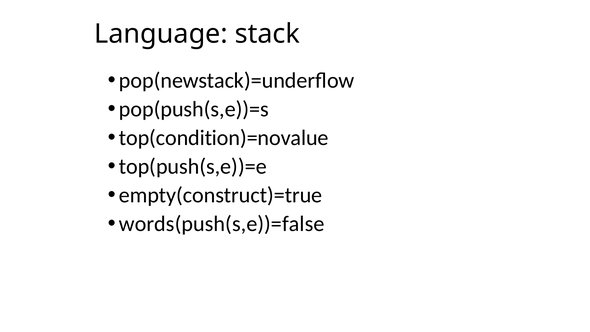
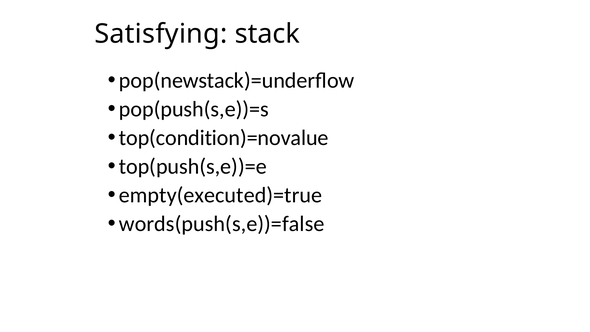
Language: Language -> Satisfying (161, 34)
empty(construct)=true: empty(construct)=true -> empty(executed)=true (221, 195)
